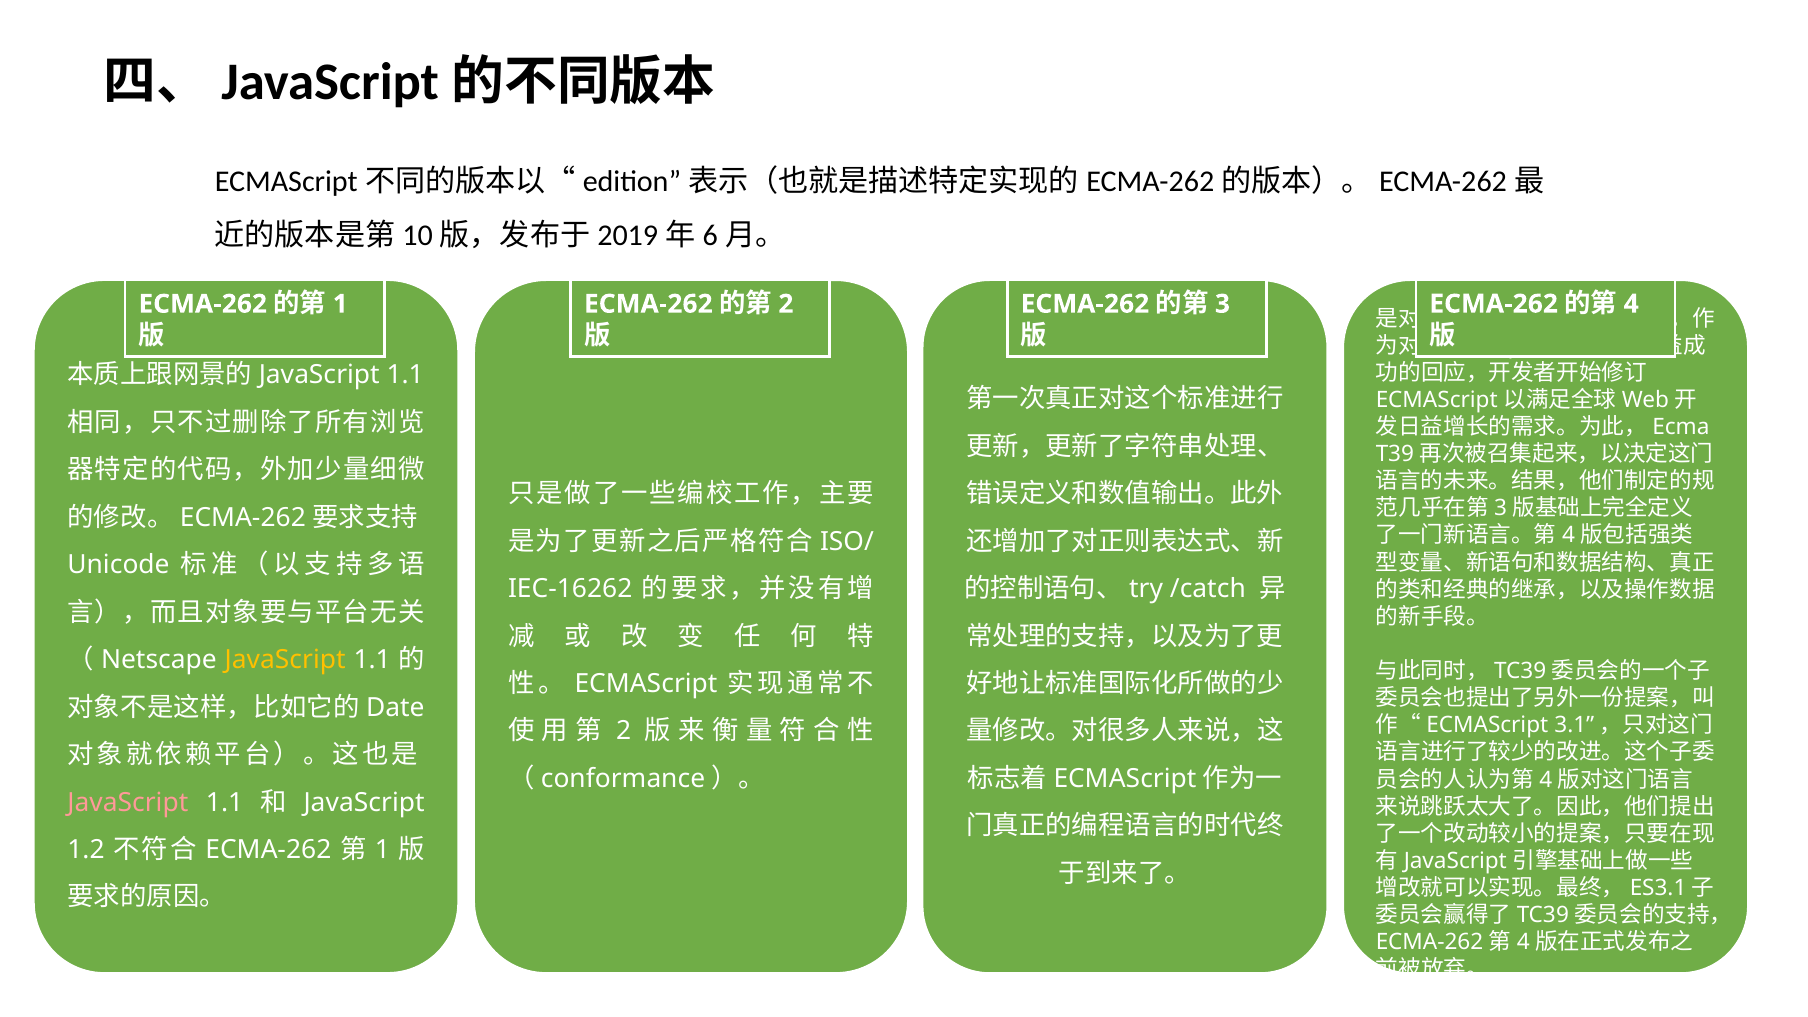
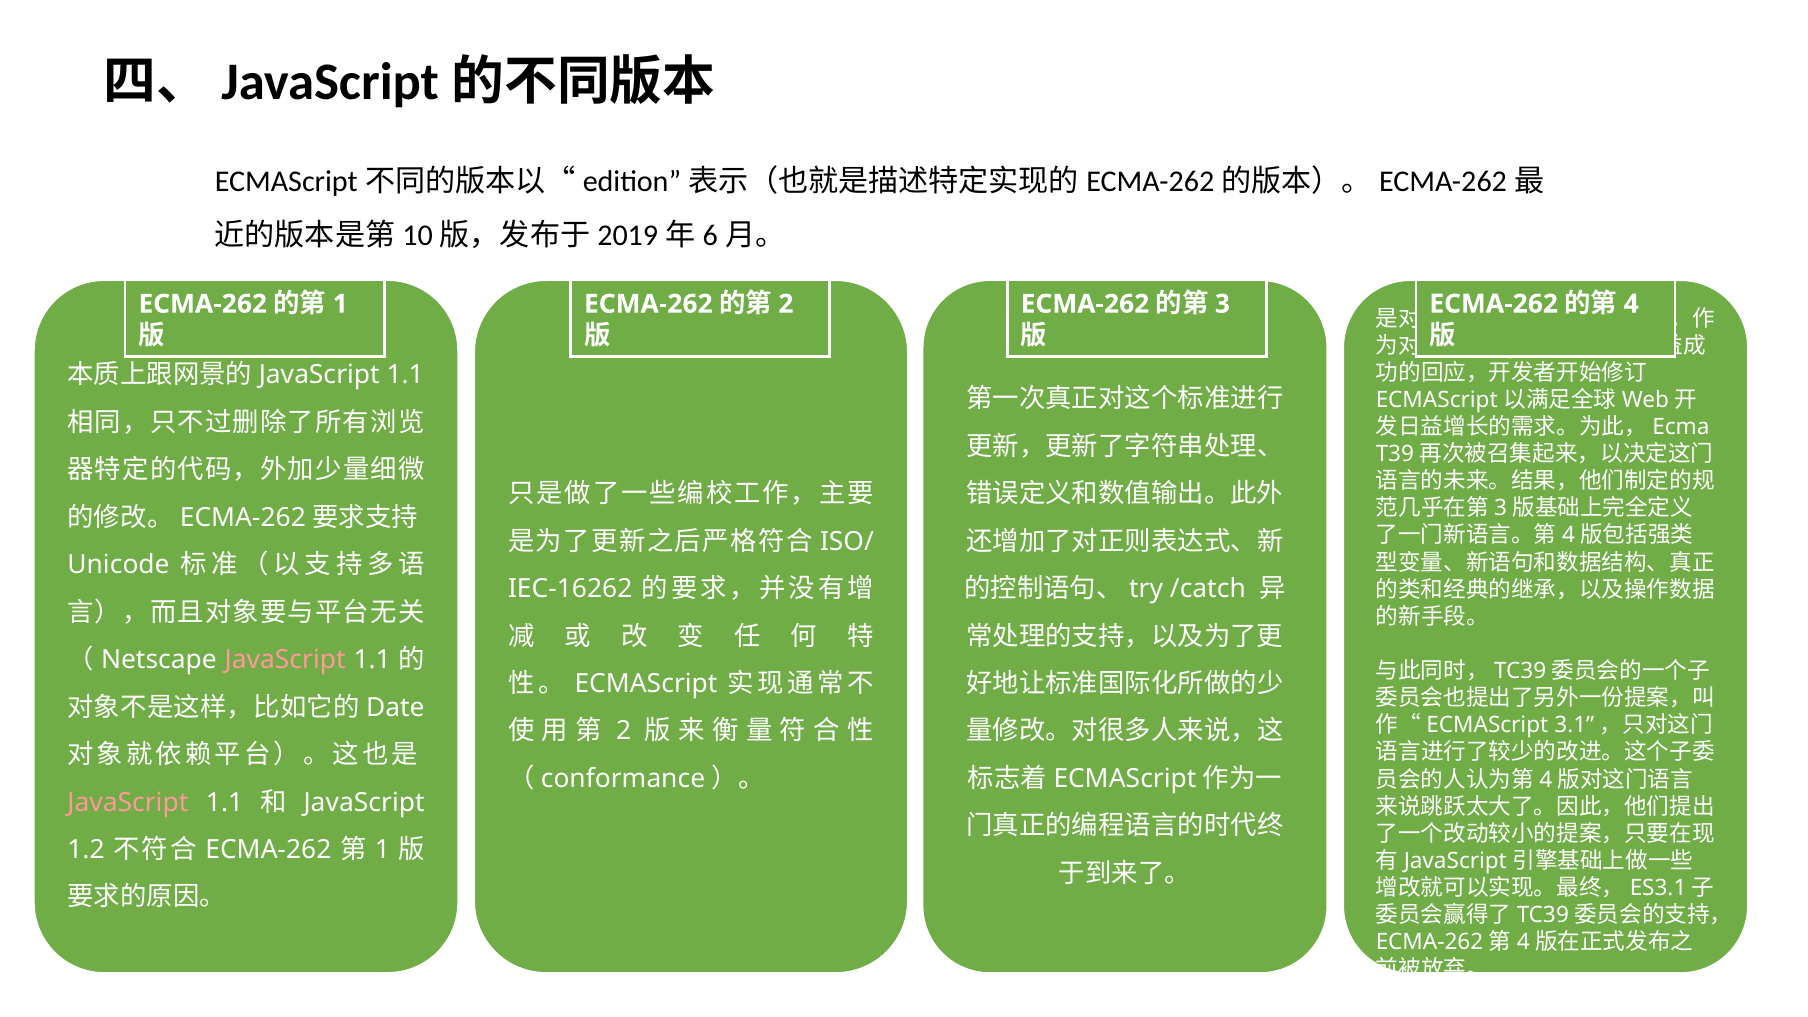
JavaScript colour: yellow -> pink (285, 660)
